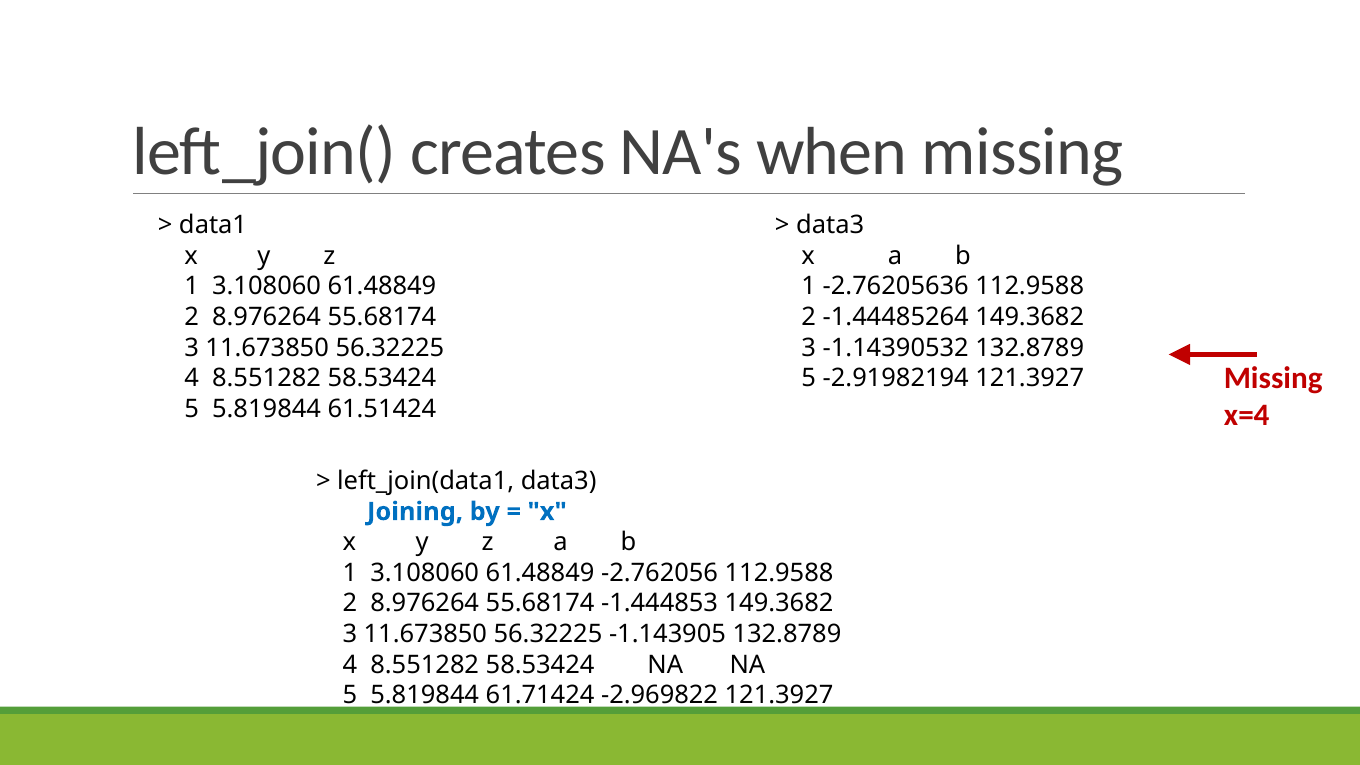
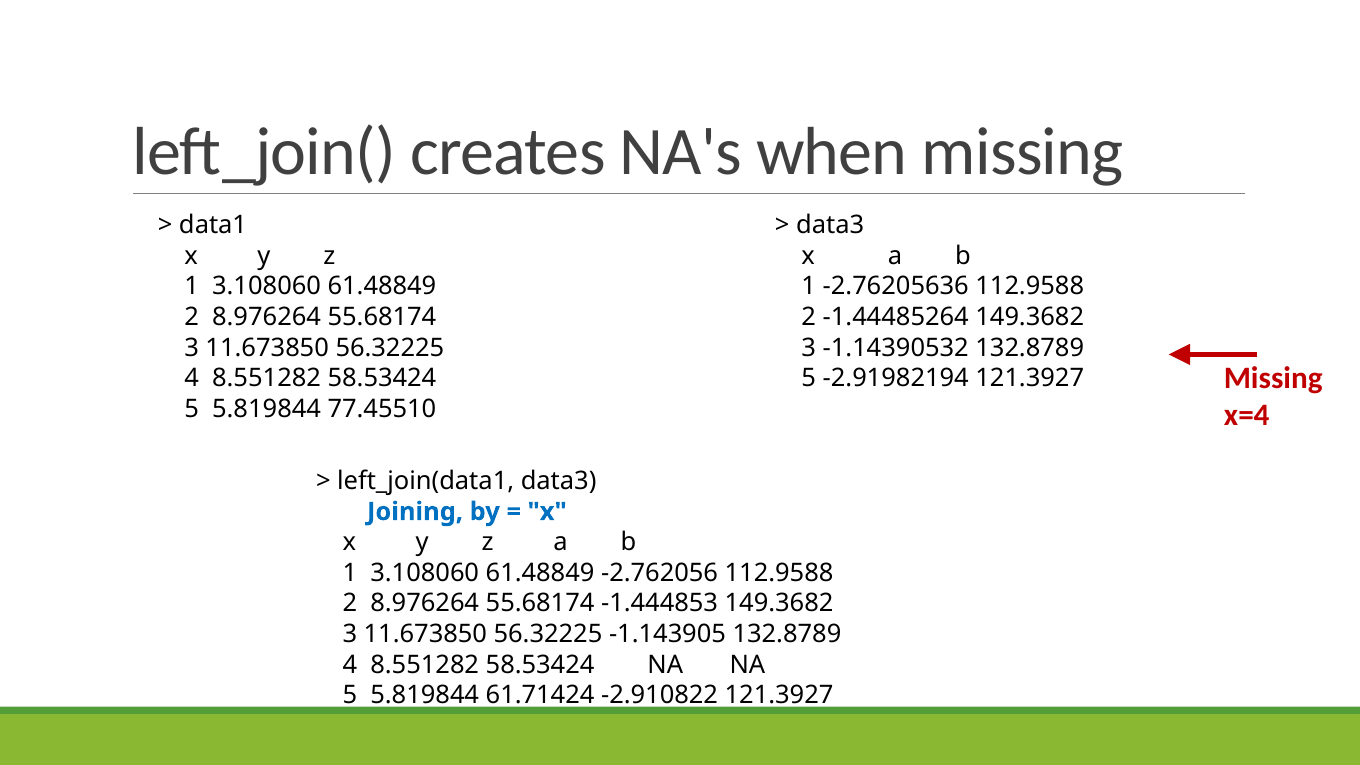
61.51424: 61.51424 -> 77.45510 (382, 409)
-2.969822: -2.969822 -> -2.910822 (660, 695)
